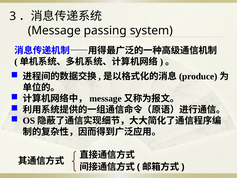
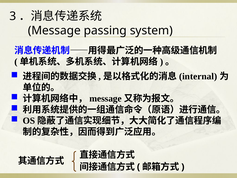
produce: produce -> internal (198, 76)
